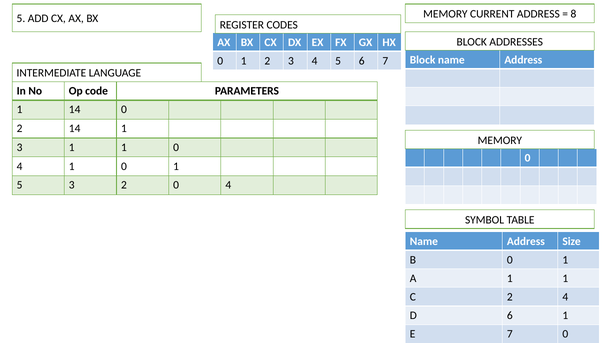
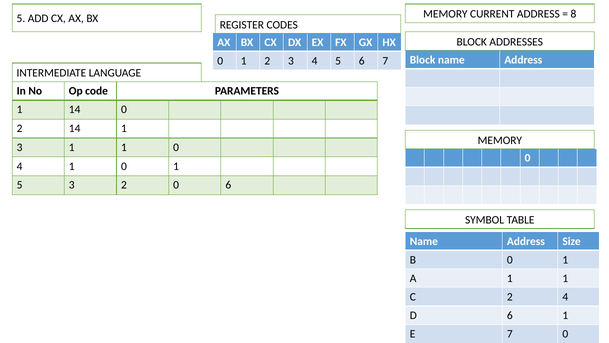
2 0 4: 4 -> 6 (228, 185)
